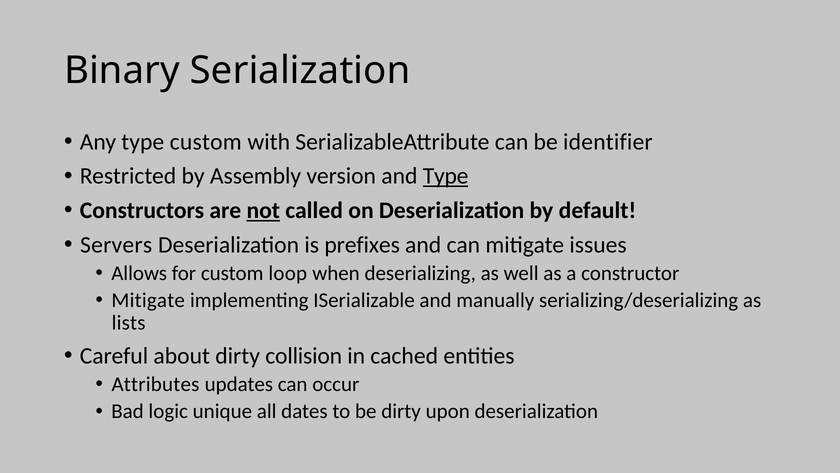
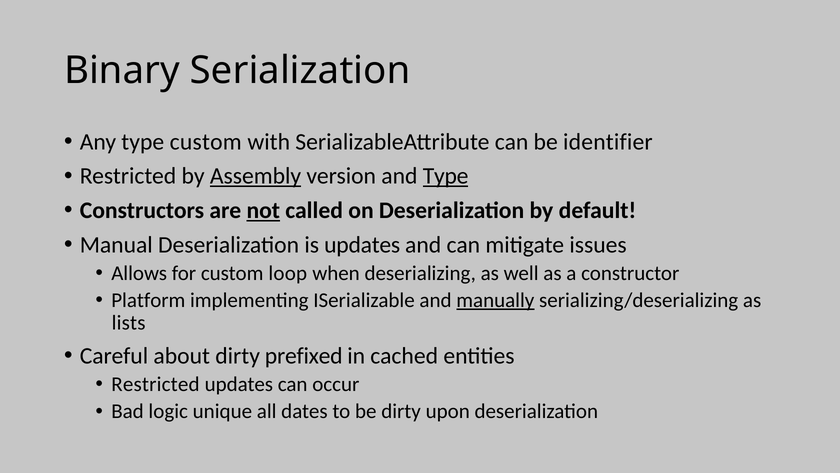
Assembly underline: none -> present (256, 176)
Servers: Servers -> Manual (116, 244)
is prefixes: prefixes -> updates (362, 244)
Mitigate: Mitigate -> Platform (148, 300)
manually underline: none -> present (495, 300)
collision: collision -> prefixed (304, 356)
Attributes: Attributes -> Restricted (155, 384)
